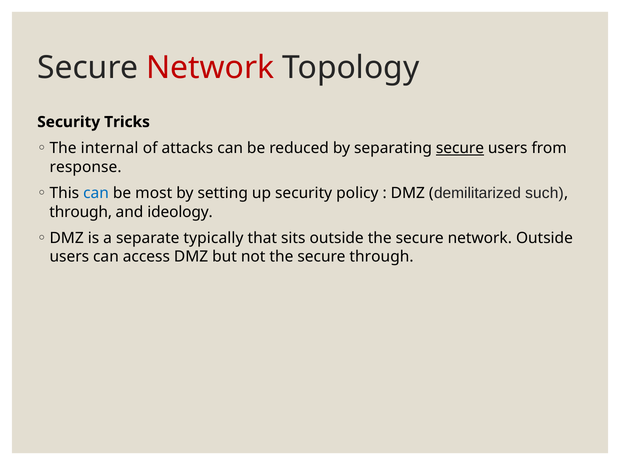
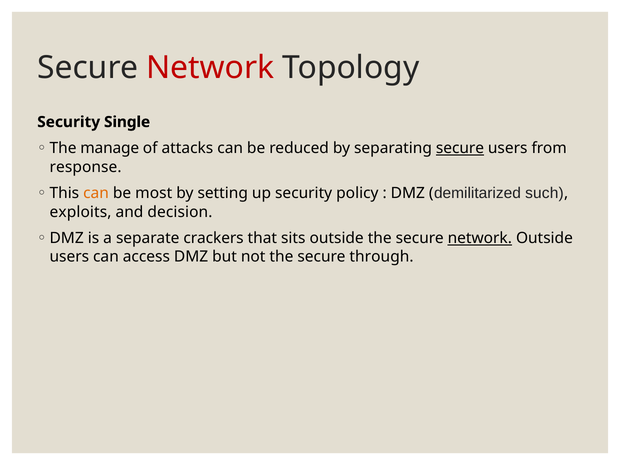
Tricks: Tricks -> Single (127, 122)
internal: internal -> manage (110, 148)
can colour: blue -> orange (96, 193)
through: through -> exploits (81, 212)
ideology: ideology -> decision (180, 212)
typically: typically -> crackers (214, 238)
network underline: none -> present (480, 238)
